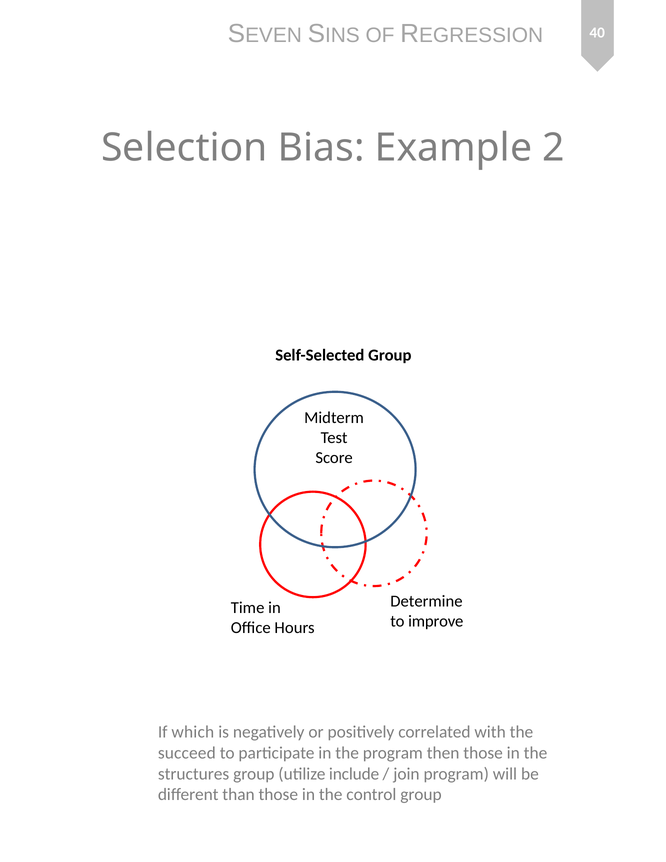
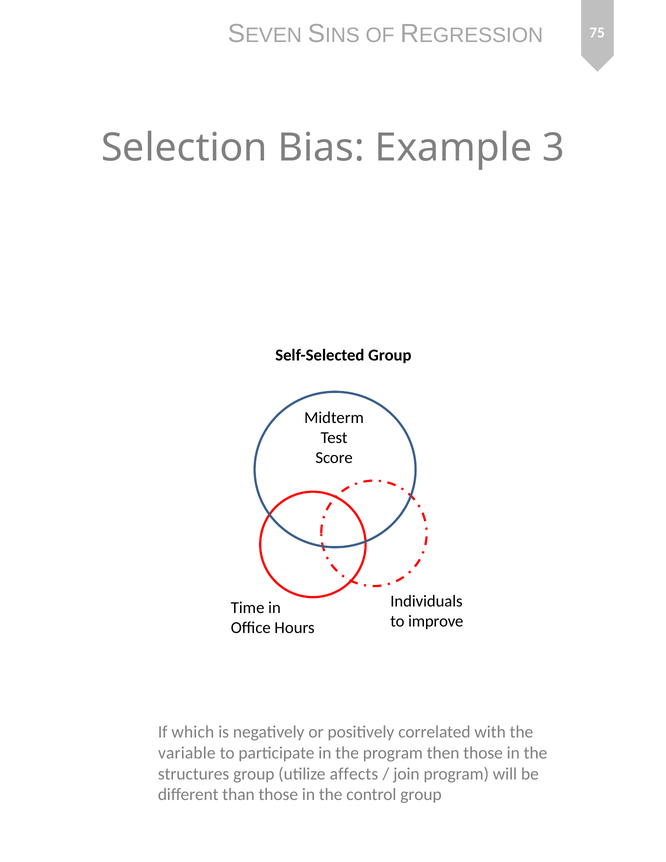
40: 40 -> 75 (597, 33)
2: 2 -> 3 (554, 148)
Determine: Determine -> Individuals (426, 601)
succeed: succeed -> variable (187, 753)
include: include -> affects (354, 774)
